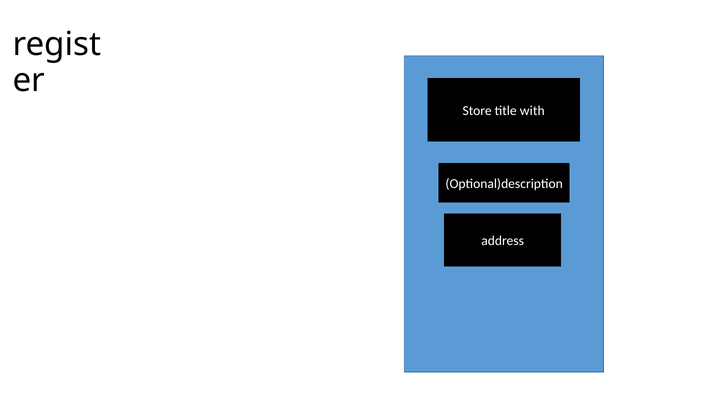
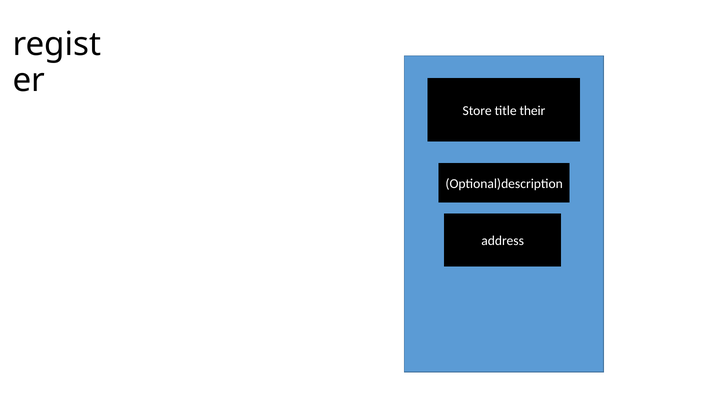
with: with -> their (532, 111)
